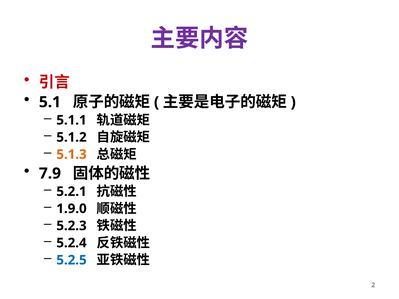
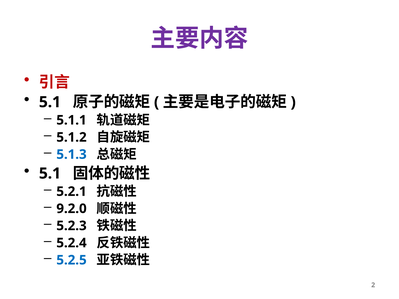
5.1.3 colour: orange -> blue (72, 155)
7.9: 7.9 -> 5.1 (50, 174)
1.9.0: 1.9.0 -> 9.2.0 (72, 209)
